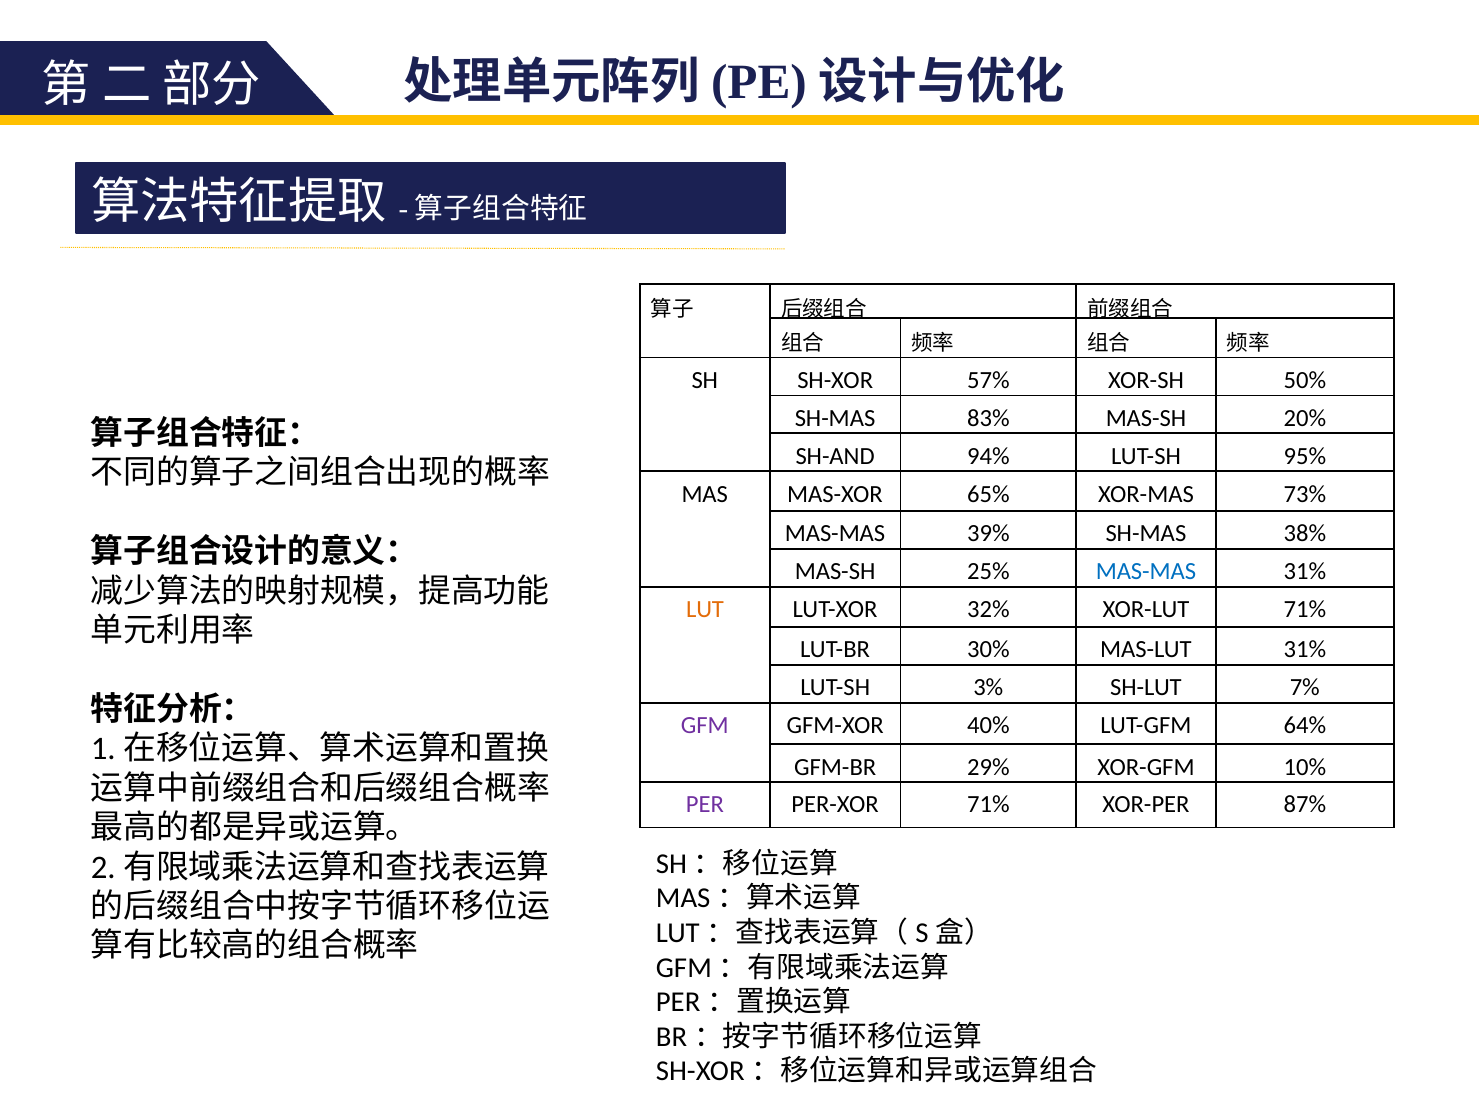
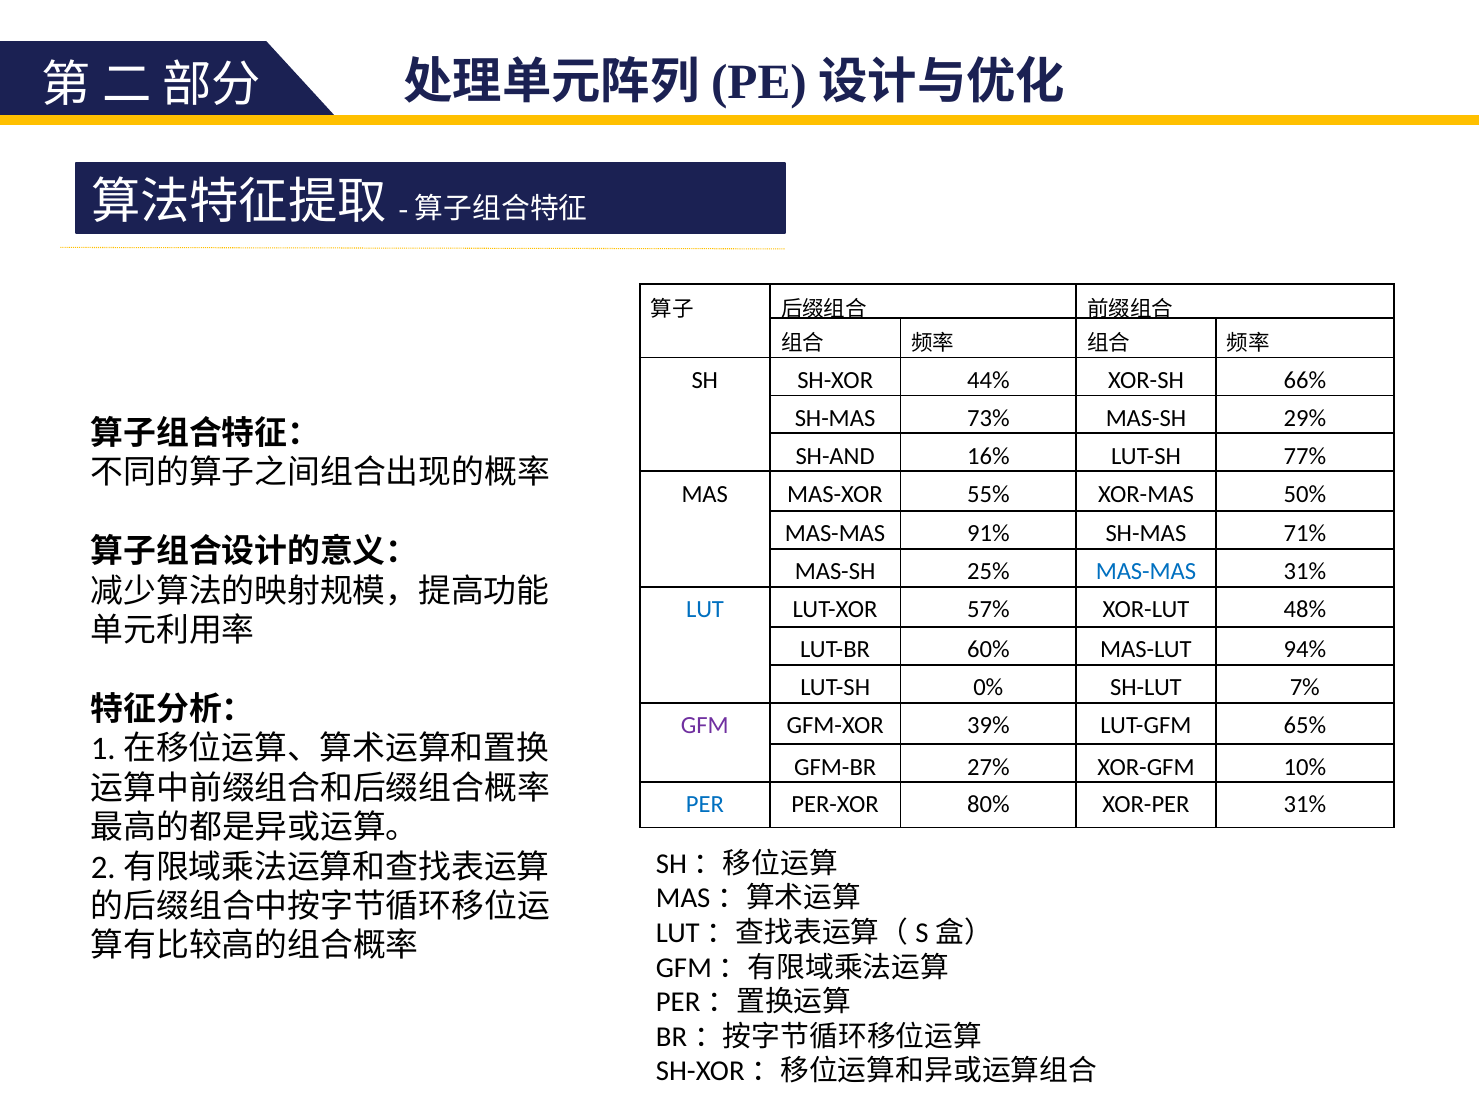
57%: 57% -> 44% (988, 380)
50%: 50% -> 66% (1305, 380)
83%: 83% -> 73% (988, 418)
20%: 20% -> 29% (1305, 418)
94%: 94% -> 16% (988, 456)
95%: 95% -> 77% (1305, 456)
65%: 65% -> 55% (988, 494)
73%: 73% -> 50% (1305, 494)
39%: 39% -> 91% (988, 534)
38%: 38% -> 71% (1305, 534)
LUT colour: orange -> blue (705, 610)
32%: 32% -> 57% (988, 610)
XOR-LUT 71%: 71% -> 48% (1305, 610)
30%: 30% -> 60% (988, 650)
MAS-LUT 31%: 31% -> 94% (1305, 650)
3%: 3% -> 0% (988, 688)
40%: 40% -> 39% (988, 726)
64%: 64% -> 65% (1305, 726)
29%: 29% -> 27% (988, 767)
PER colour: purple -> blue (705, 805)
PER-XOR 71%: 71% -> 80% (988, 805)
XOR-PER 87%: 87% -> 31% (1305, 805)
